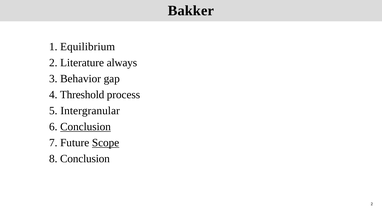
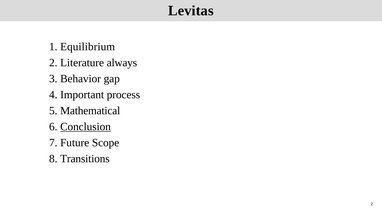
Bakker: Bakker -> Levitas (191, 11)
Threshold: Threshold -> Important (82, 95)
Intergranular: Intergranular -> Mathematical (90, 111)
Scope underline: present -> none (106, 143)
8 Conclusion: Conclusion -> Transitions (85, 159)
